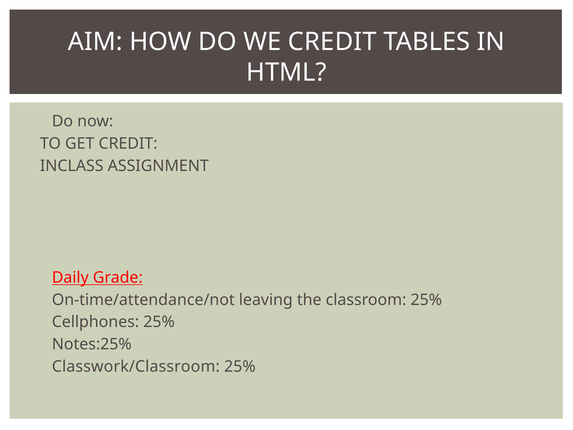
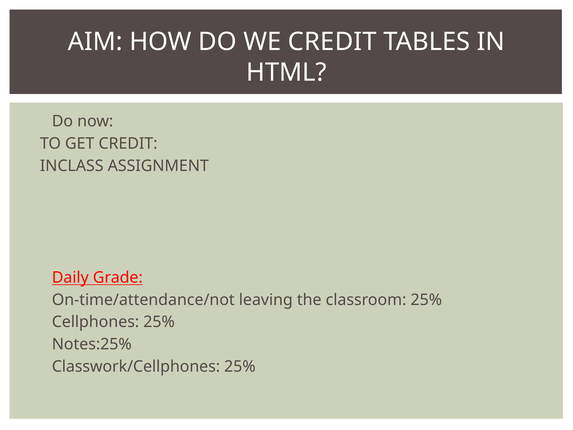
Classwork/Classroom: Classwork/Classroom -> Classwork/Cellphones (136, 366)
